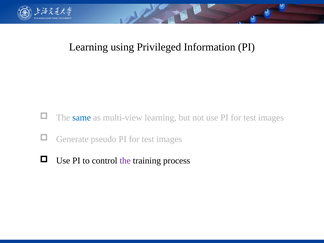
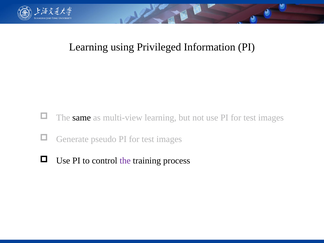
same colour: blue -> black (82, 118)
